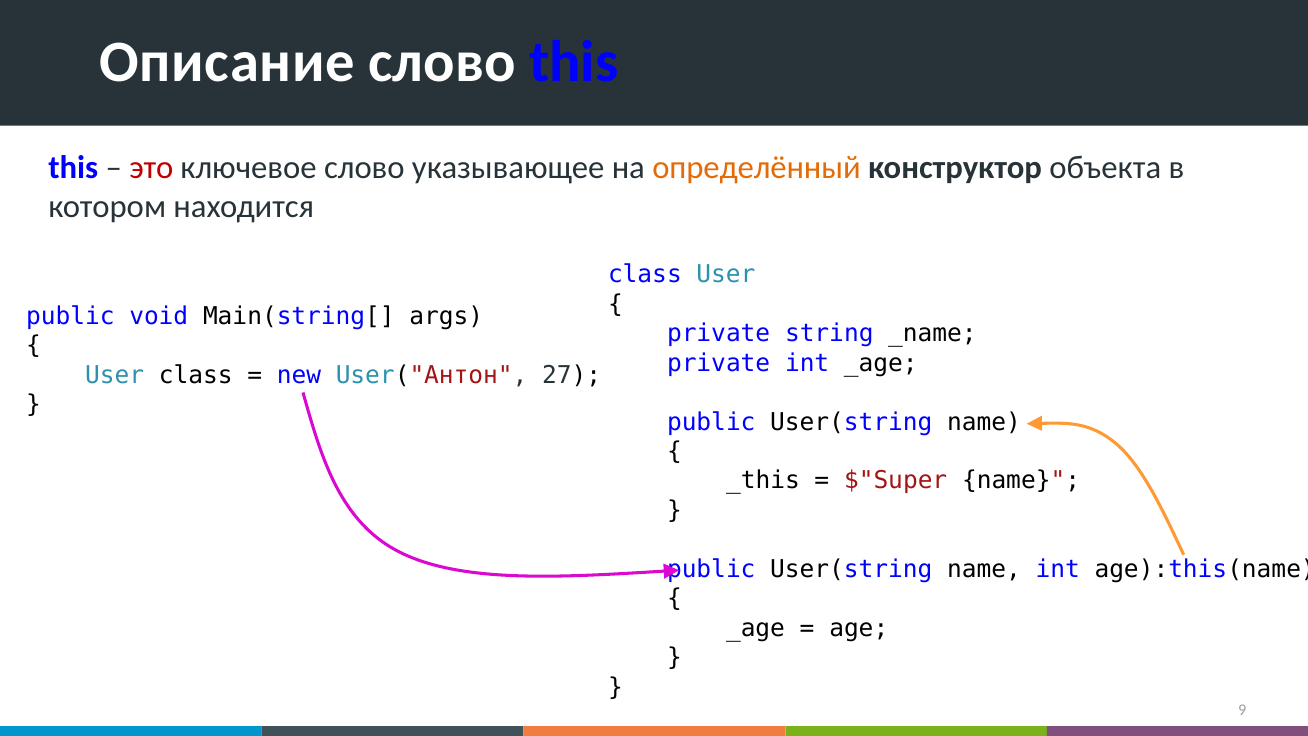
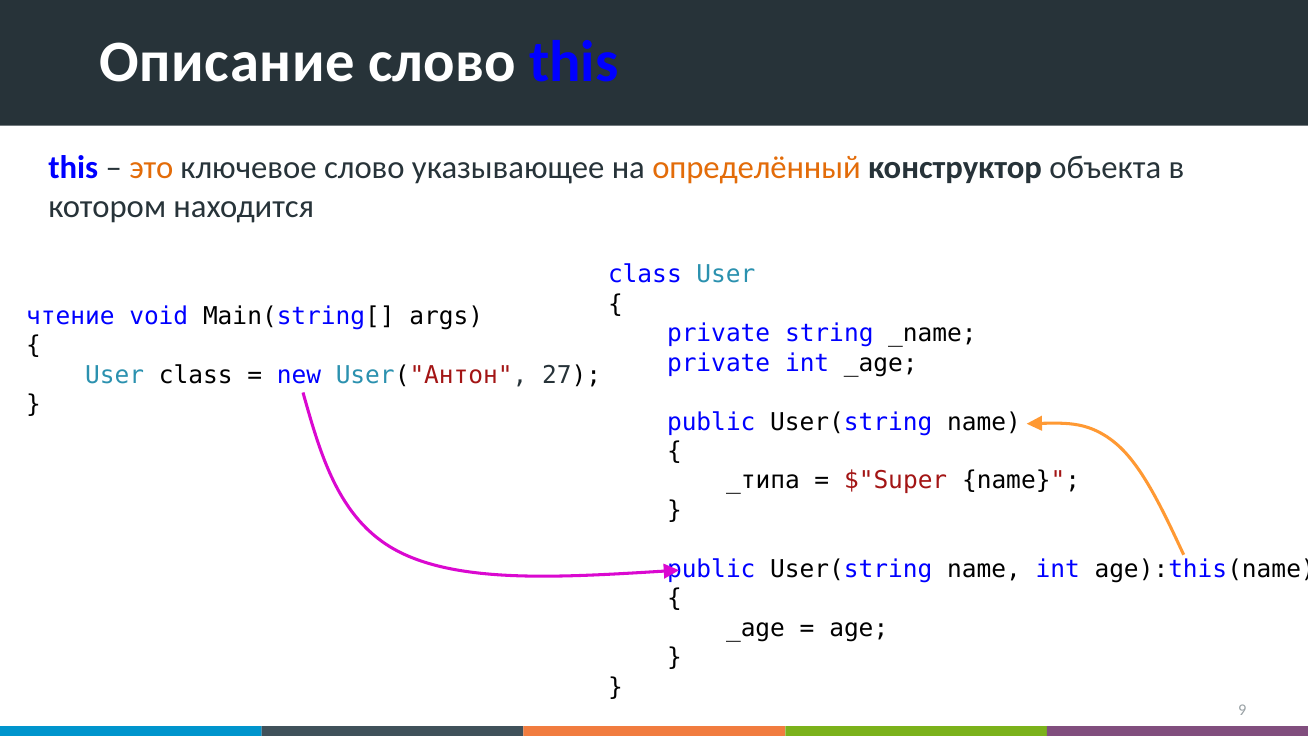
это colour: red -> orange (151, 167)
public: public -> чтение (70, 316)
_this: _this -> _типа (763, 481)
